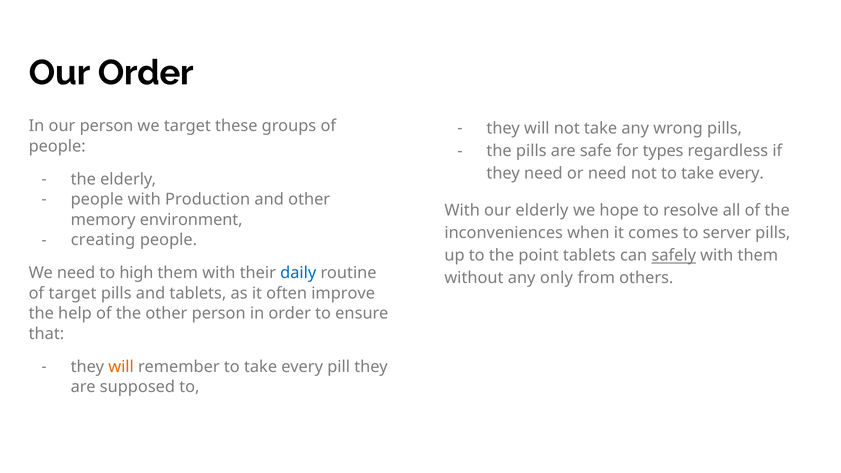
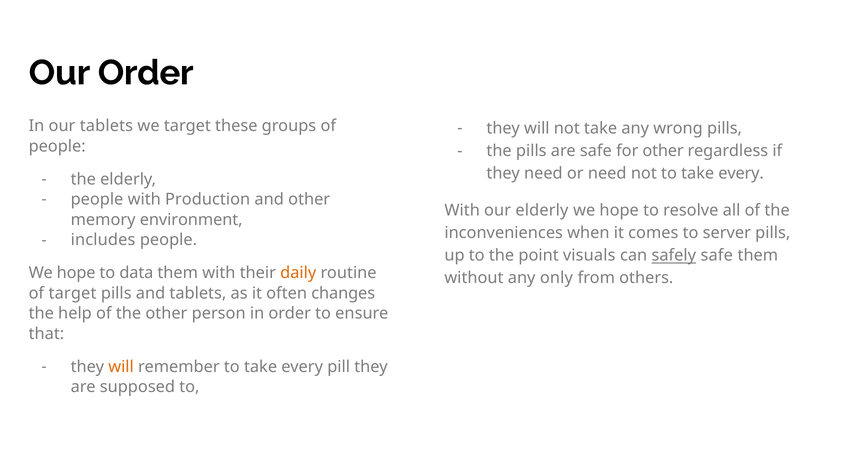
our person: person -> tablets (106, 126)
for types: types -> other (663, 151)
creating: creating -> includes (103, 240)
point tablets: tablets -> visuals (589, 255)
safely with: with -> safe (717, 255)
need: need -> hope (76, 273)
high: high -> data (136, 273)
daily colour: blue -> orange (298, 273)
improve: improve -> changes (343, 293)
